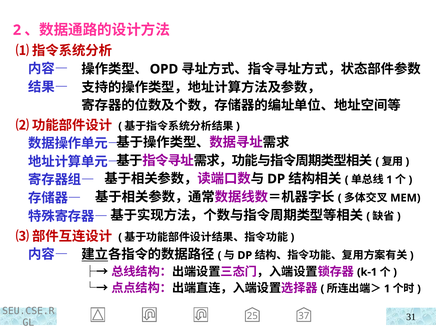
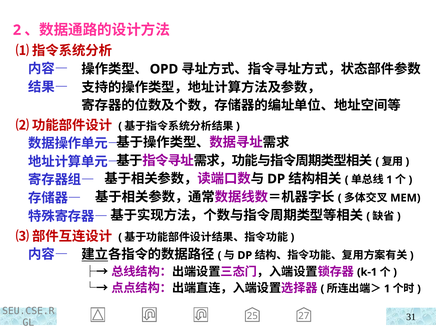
37: 37 -> 27 (304, 316)
